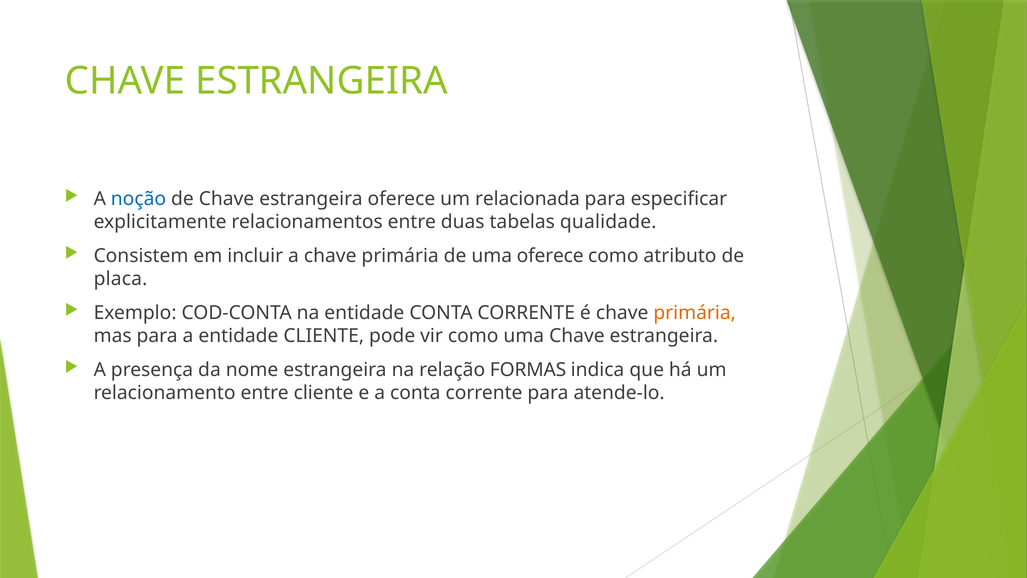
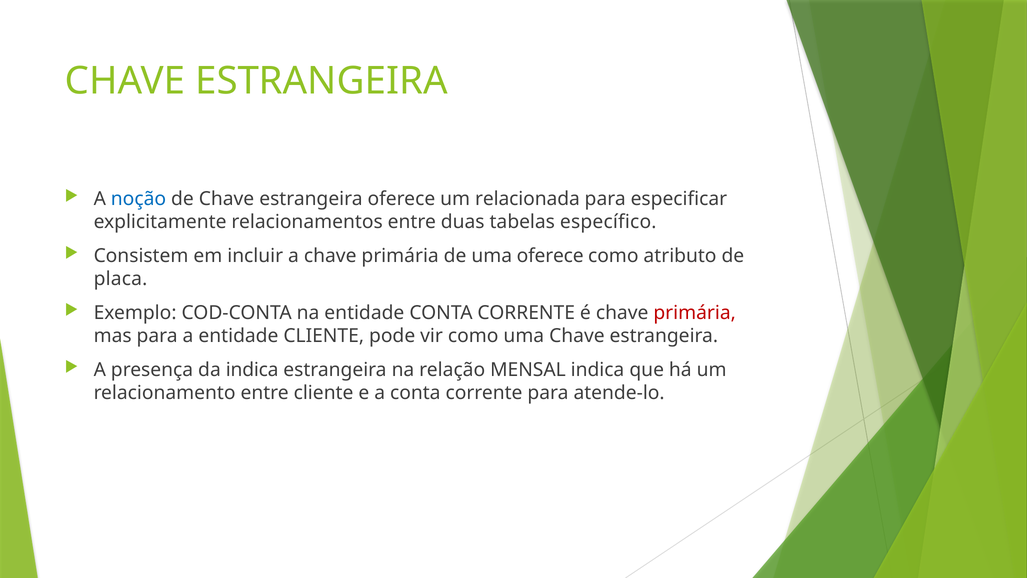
qualidade: qualidade -> específico (608, 222)
primária colour: orange -> red (695, 313)
da nome: nome -> indica (252, 370)
FORMAS: FORMAS -> MENSAL (528, 370)
